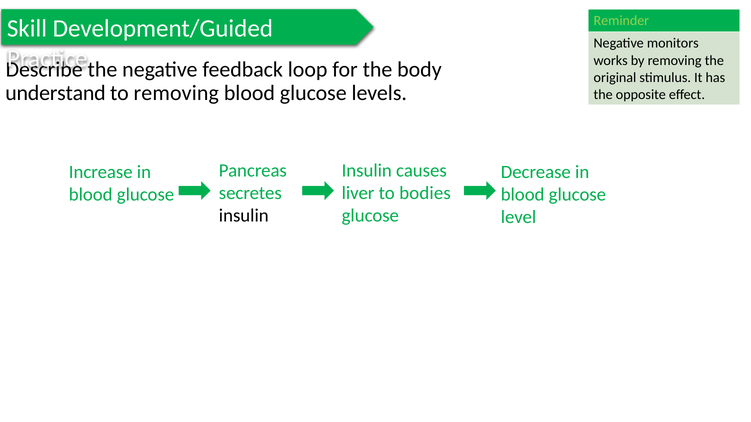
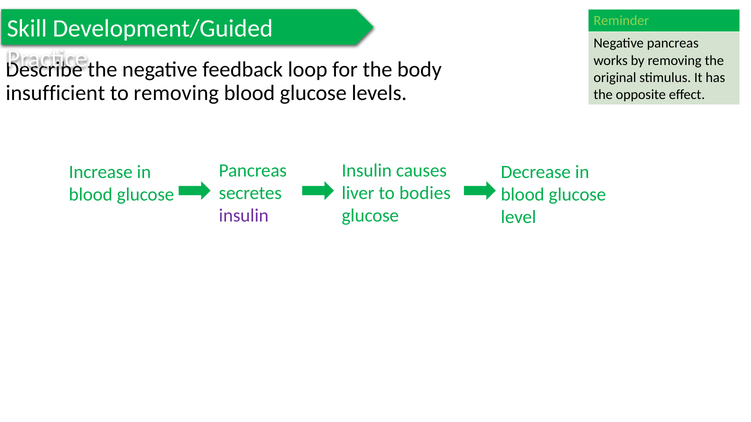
Negative monitors: monitors -> pancreas (673, 43)
understand: understand -> insufficient (55, 93)
insulin colour: black -> purple (244, 216)
